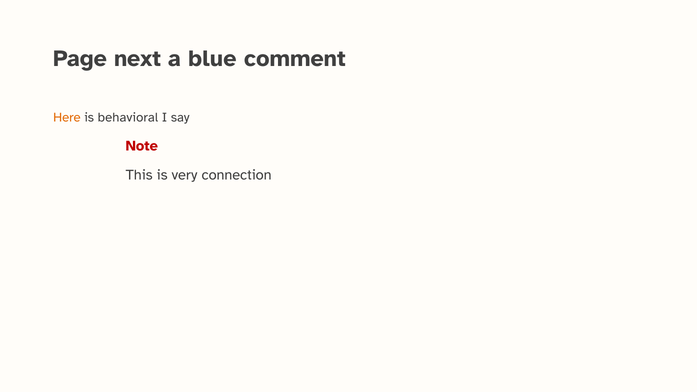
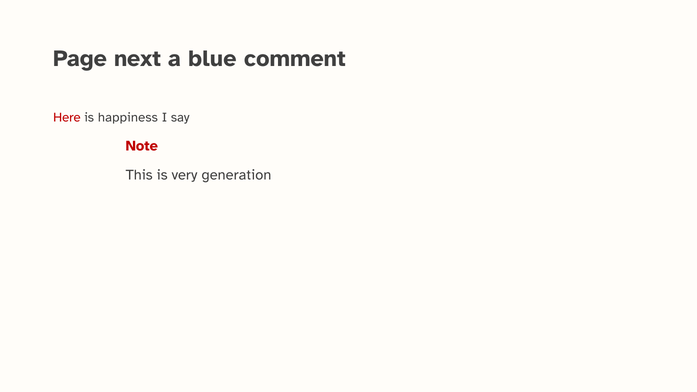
Here colour: orange -> red (67, 117)
behavioral: behavioral -> happiness (128, 117)
connection: connection -> generation (236, 175)
